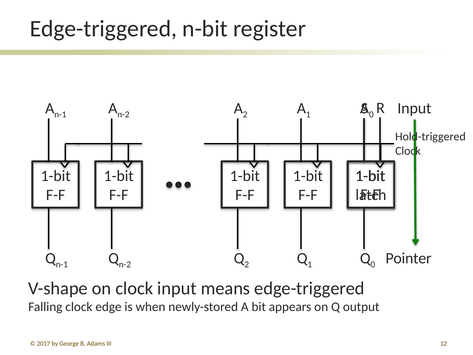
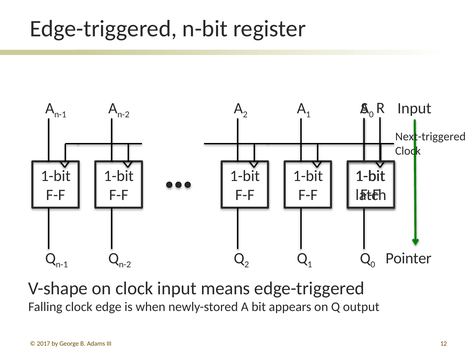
Hold-triggered: Hold-triggered -> Next-triggered (431, 137)
